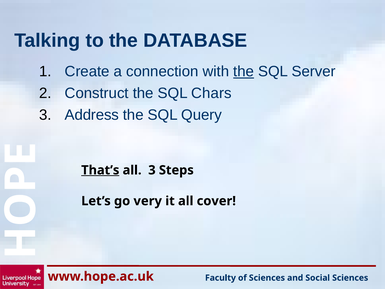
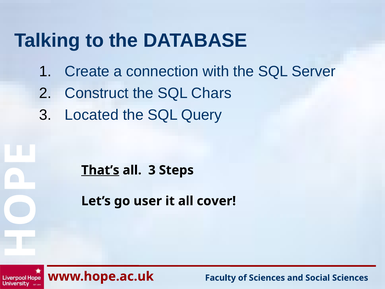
the underline: present -> none (244, 71)
Address: Address -> Located (92, 115)
very: very -> user (148, 201)
